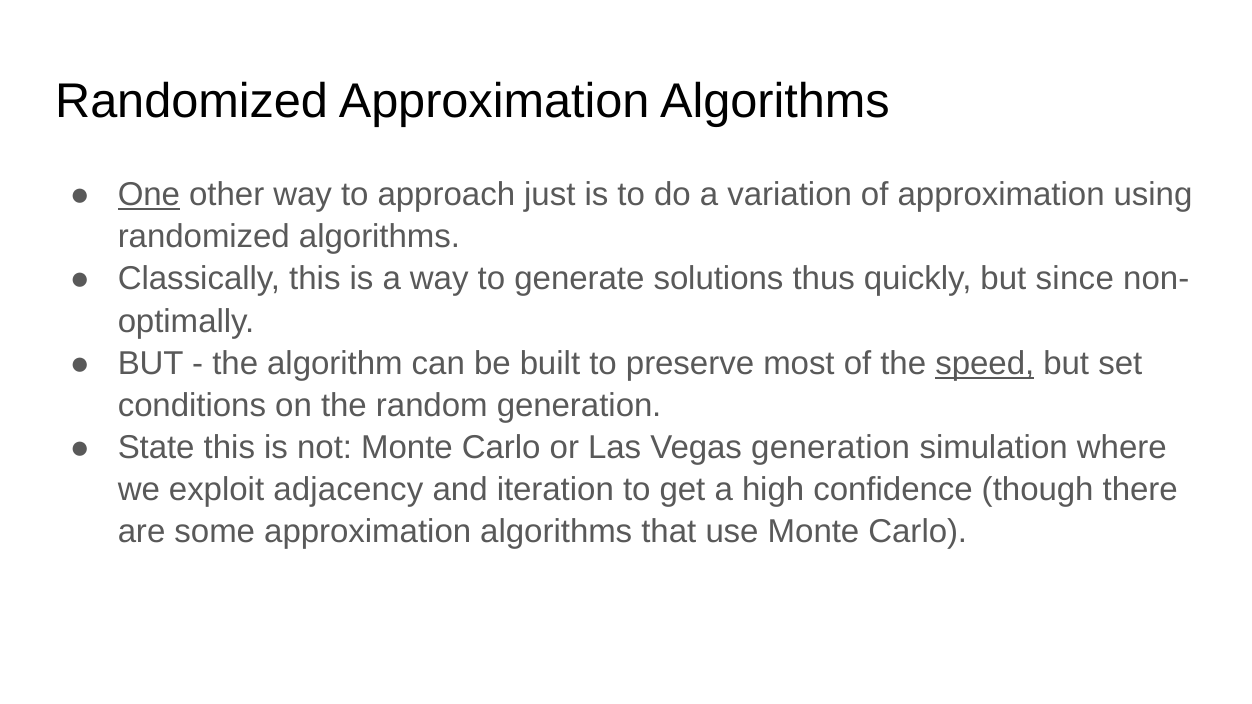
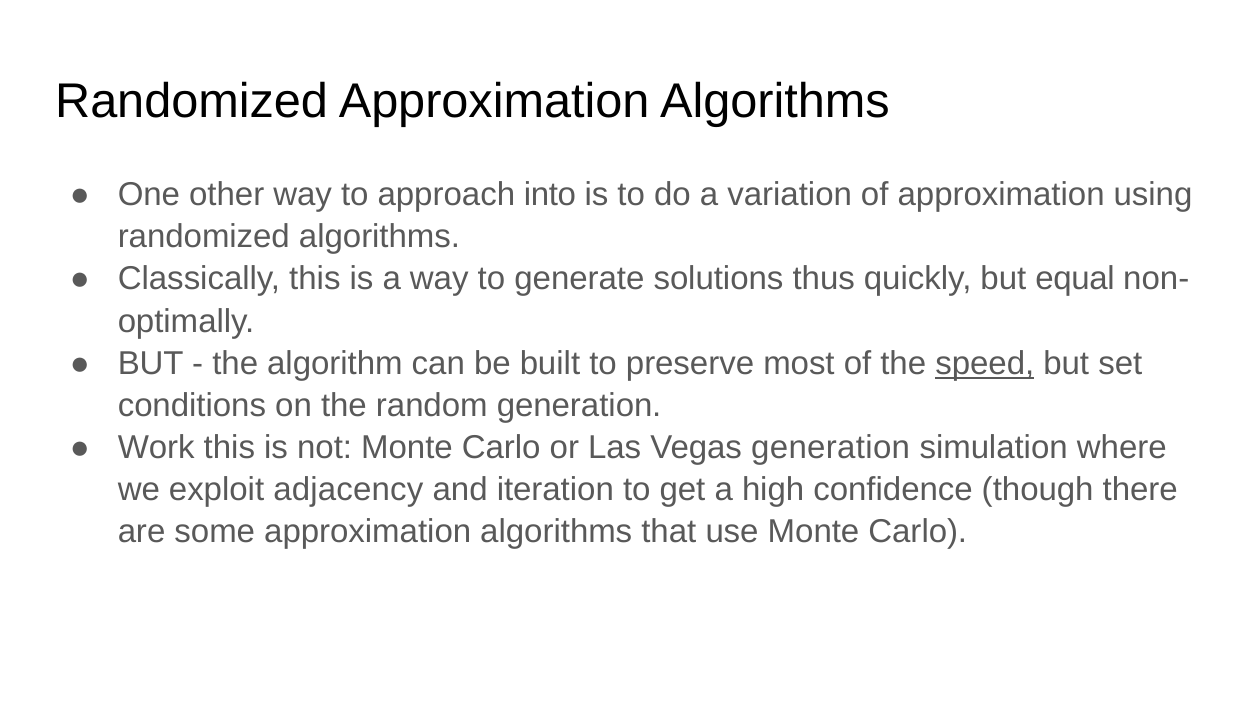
One underline: present -> none (149, 195)
just: just -> into (550, 195)
since: since -> equal (1075, 279)
State: State -> Work (156, 448)
